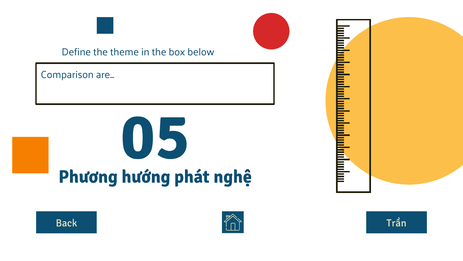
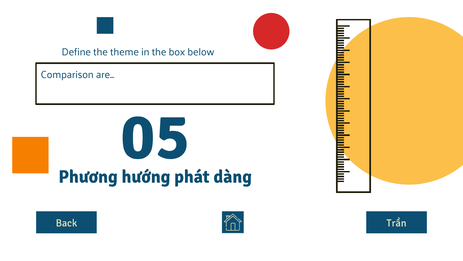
nghệ: nghệ -> dàng (233, 176)
